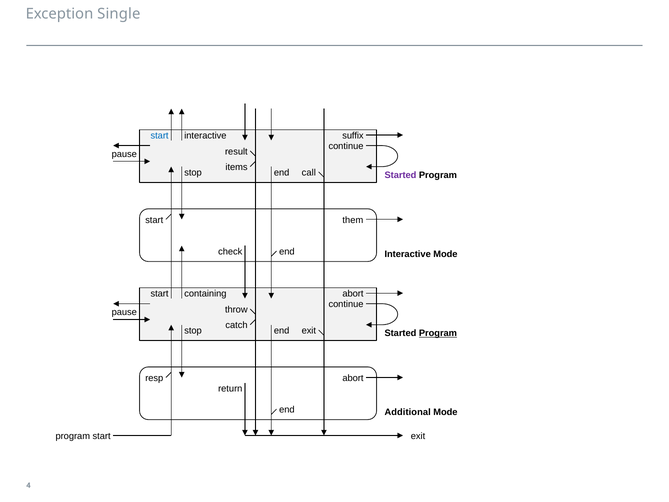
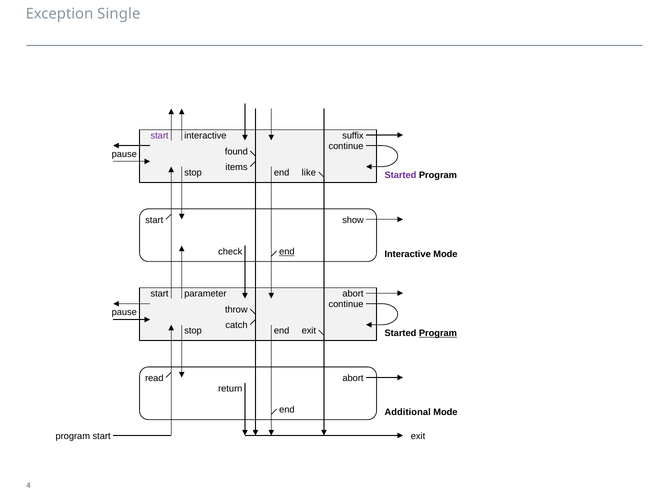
start colour: blue -> purple (160, 136)
result: result -> found (236, 151)
call: call -> like (309, 172)
them: them -> show (353, 220)
end underline: none -> present (287, 251)
containing: containing -> parameter (205, 294)
resp: resp -> read (154, 378)
